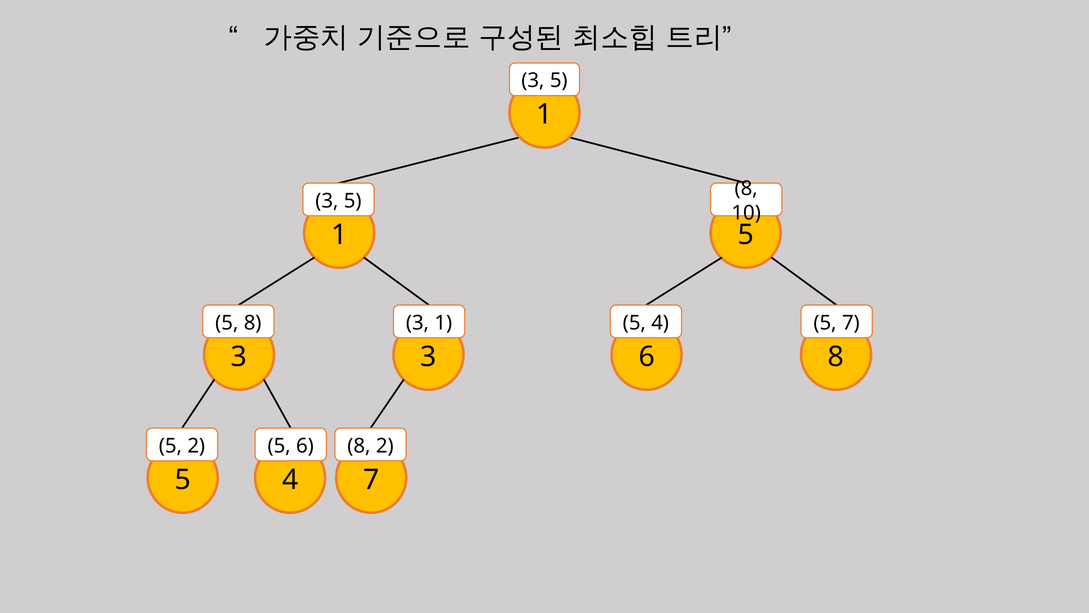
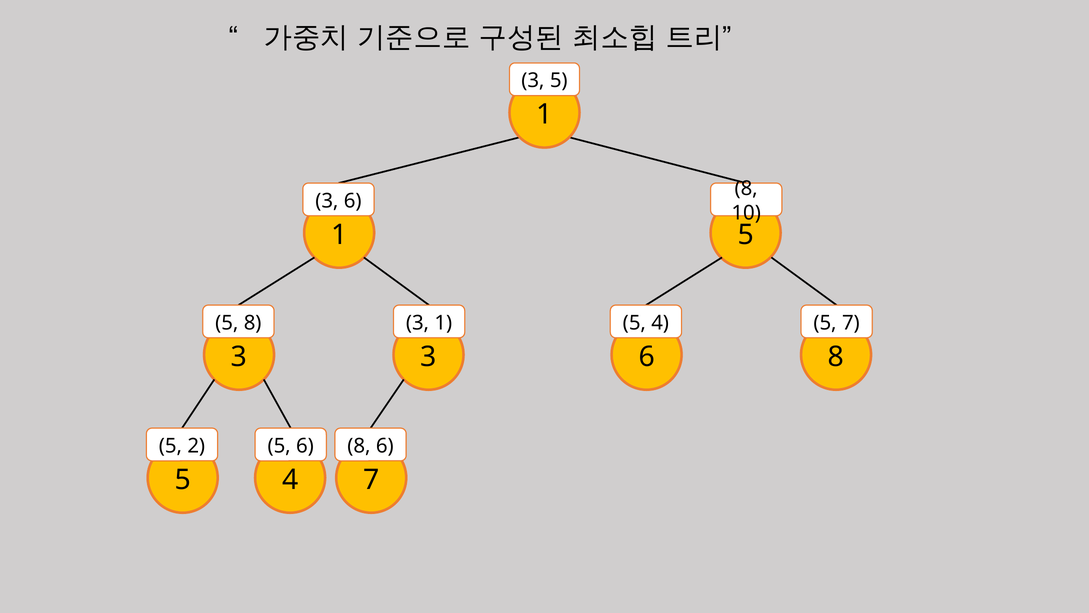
5: 5 -> 6 (353, 201)
8 2: 2 -> 6 (385, 446)
